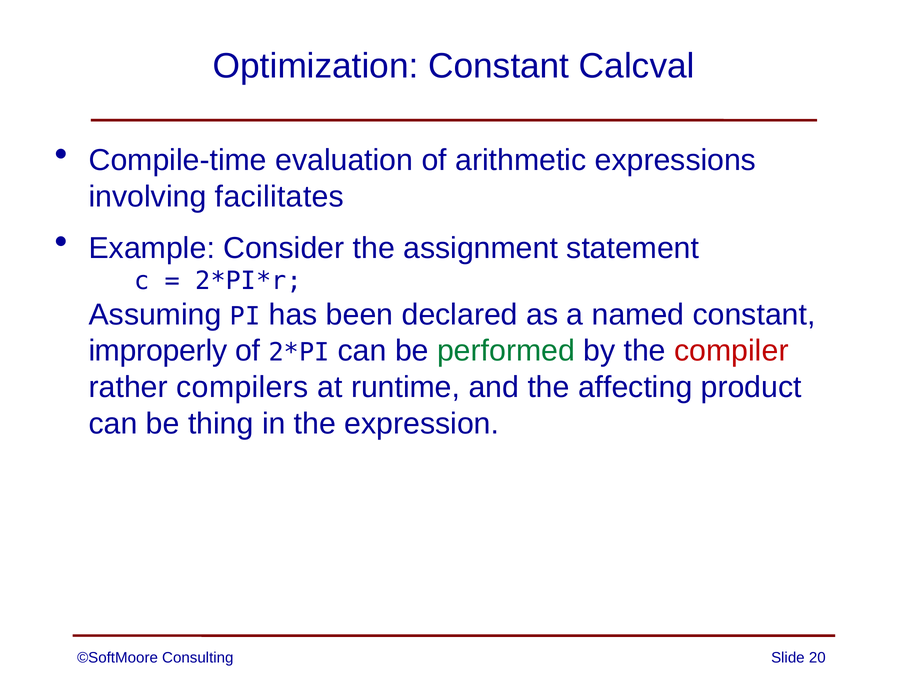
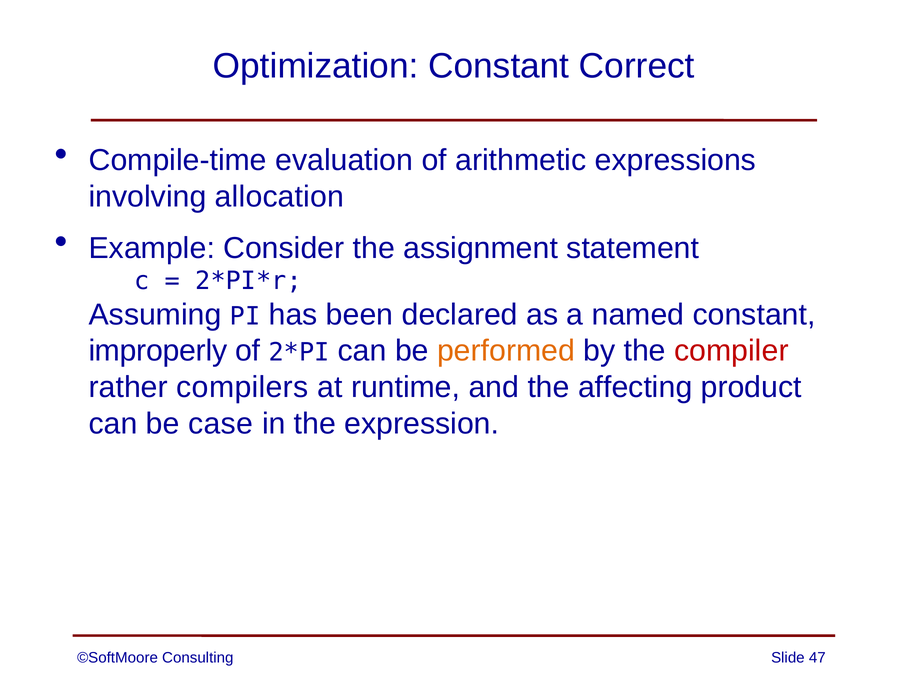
Calcval: Calcval -> Correct (637, 66)
facilitates: facilitates -> allocation (279, 197)
performed colour: green -> orange (506, 351)
thing: thing -> case (221, 424)
20: 20 -> 47 (817, 658)
